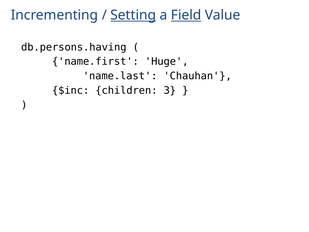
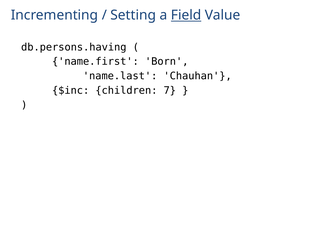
Setting underline: present -> none (133, 15)
Huge: Huge -> Born (167, 61)
3: 3 -> 7 (170, 90)
